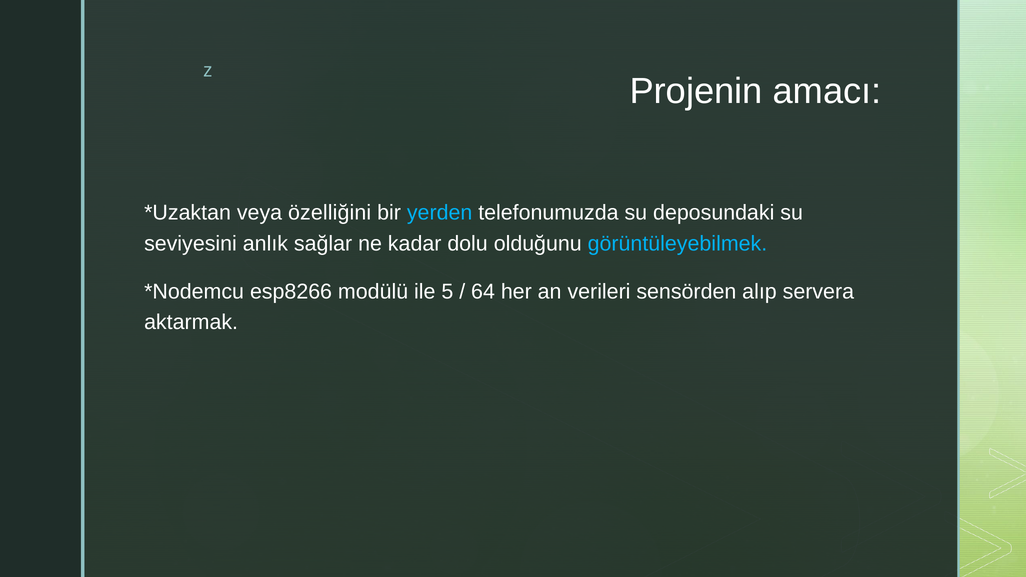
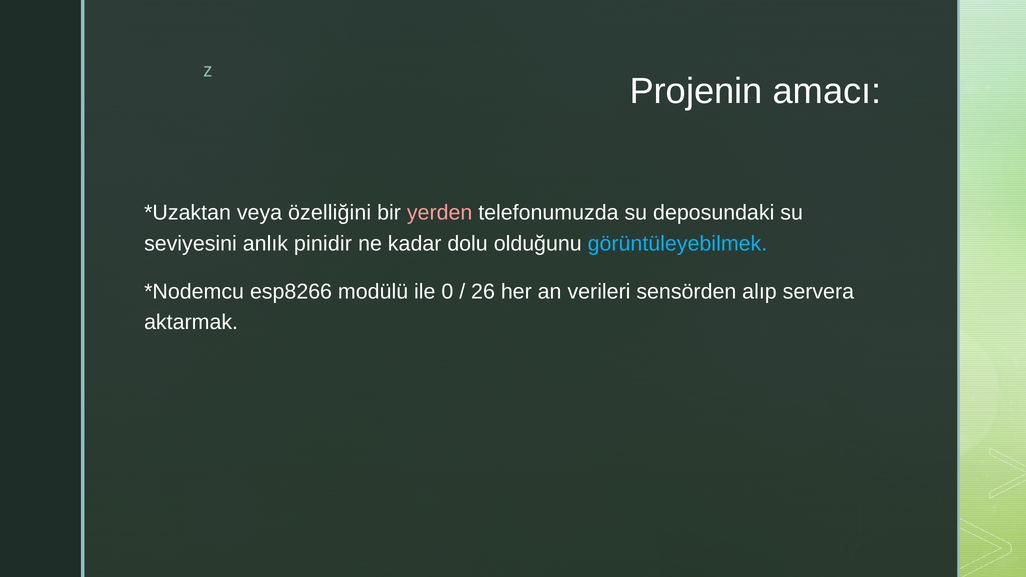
yerden colour: light blue -> pink (440, 213)
sağlar: sağlar -> pinidir (323, 244)
5: 5 -> 0 (447, 292)
64: 64 -> 26 (483, 292)
